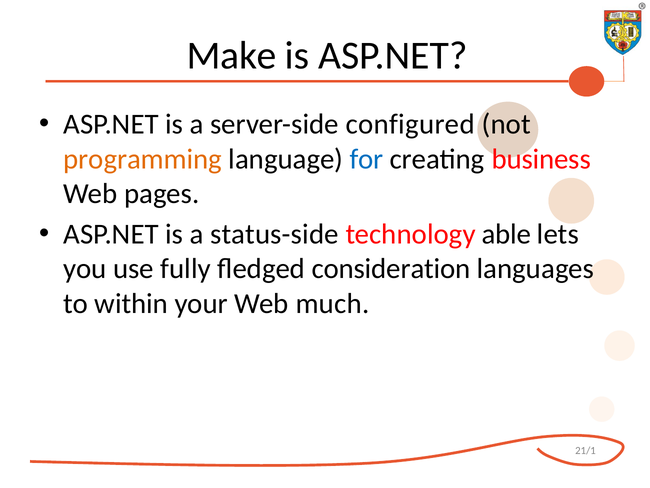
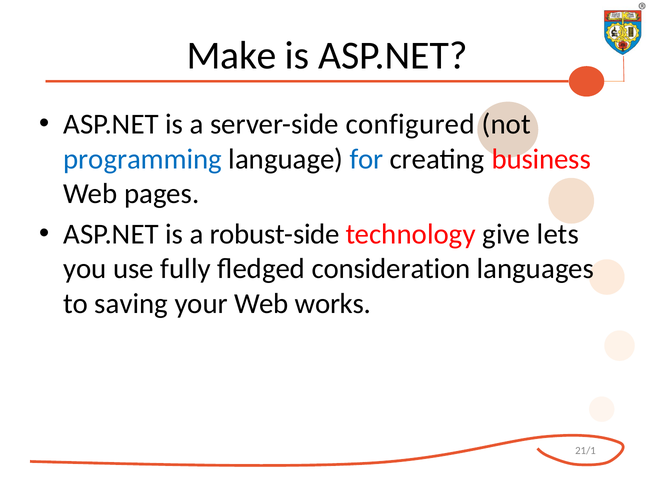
programming colour: orange -> blue (143, 159)
status-side: status-side -> robust-side (275, 234)
able: able -> give (506, 234)
within: within -> saving (131, 303)
much: much -> works (333, 303)
